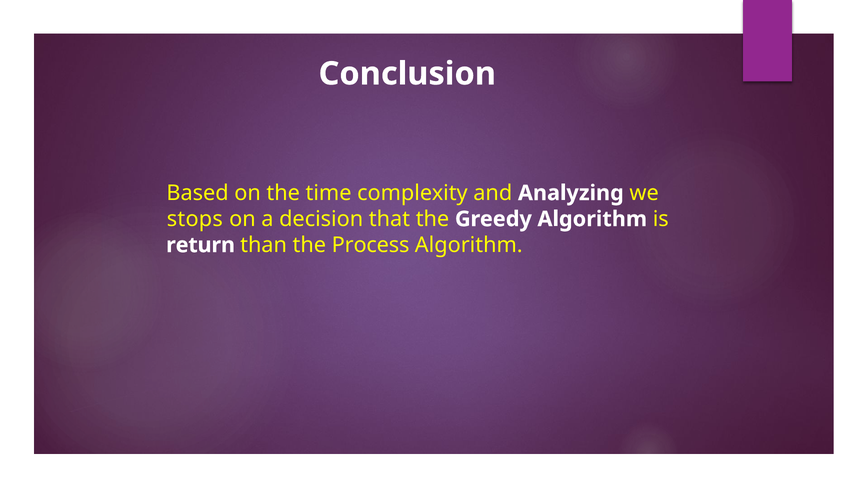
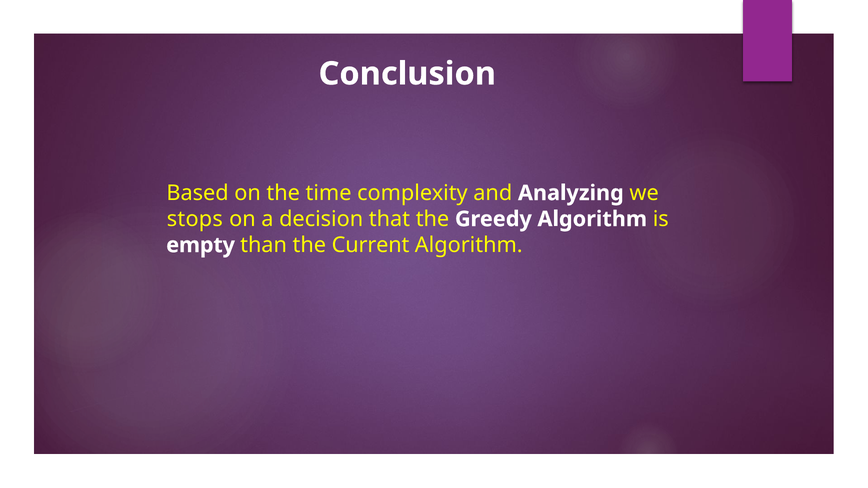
return: return -> empty (201, 245)
Process: Process -> Current (371, 245)
